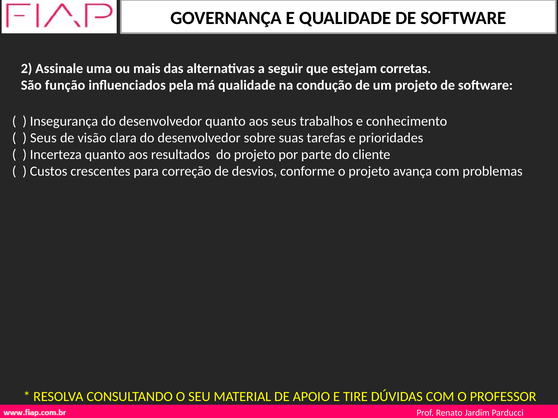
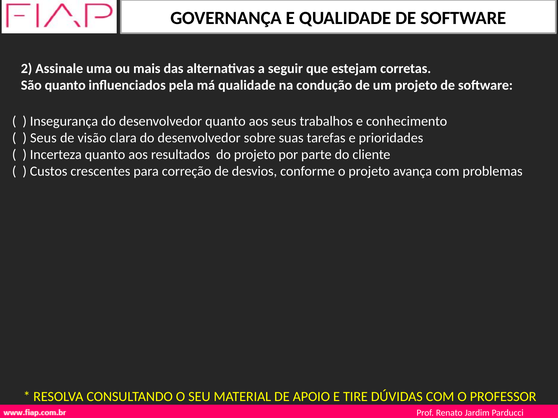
São função: função -> quanto (65, 85)
